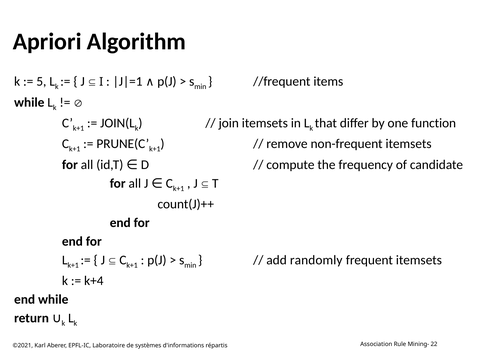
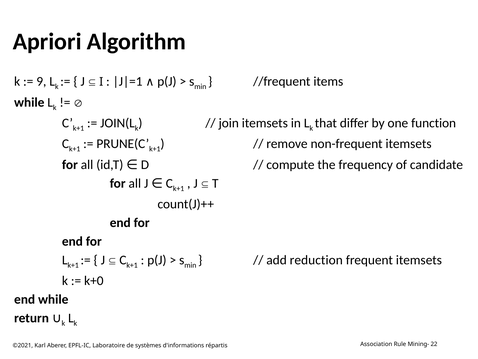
5: 5 -> 9 (41, 81)
randomly: randomly -> reduction (316, 260)
k+4: k+4 -> k+0 (94, 280)
